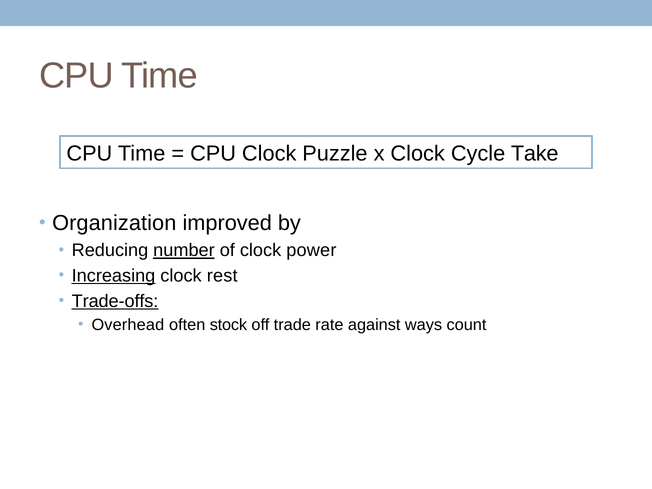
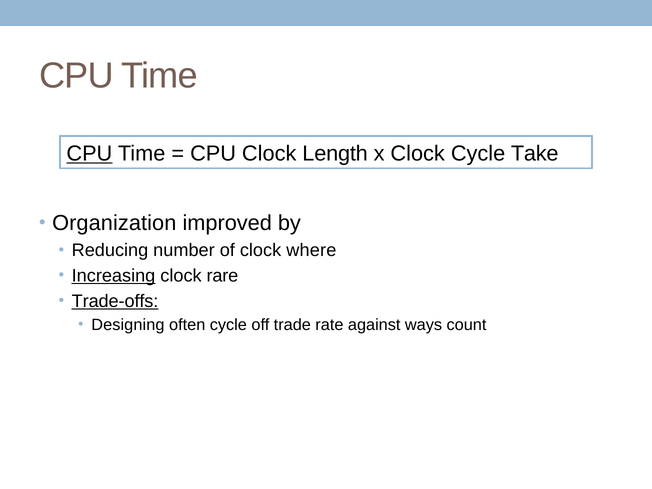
CPU underline: none -> present (89, 154)
Puzzle: Puzzle -> Length (335, 154)
number underline: present -> none (184, 250)
power: power -> where (311, 250)
rest: rest -> rare (222, 276)
Overhead: Overhead -> Designing (128, 325)
often stock: stock -> cycle (228, 325)
